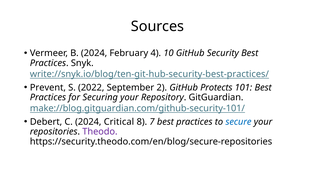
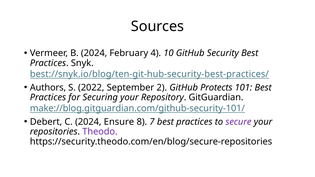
write://snyk.io/blog/ten-git-hub-security-best-practices/: write://snyk.io/blog/ten-git-hub-security-best-practices/ -> best://snyk.io/blog/ten-git-hub-security-best-practices/ (149, 74)
Prevent: Prevent -> Authors (48, 88)
Critical: Critical -> Ensure (119, 122)
secure colour: blue -> purple (238, 122)
